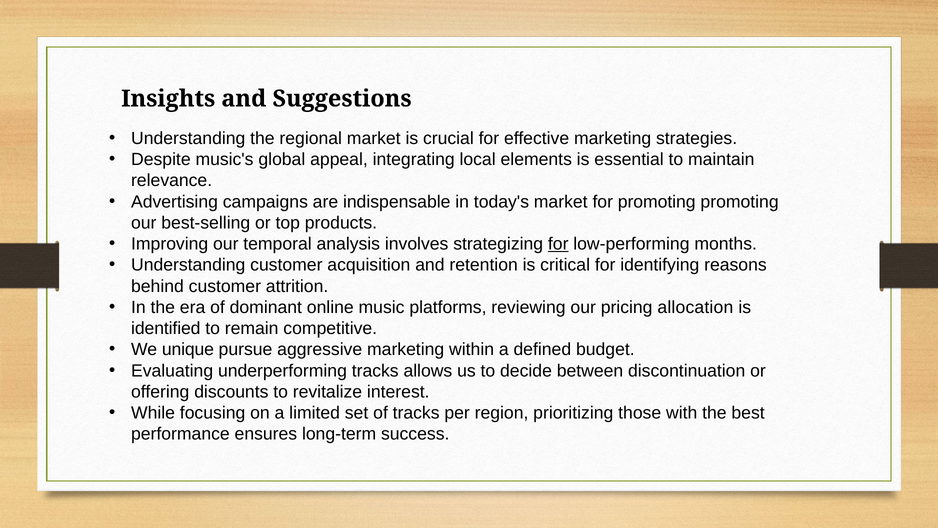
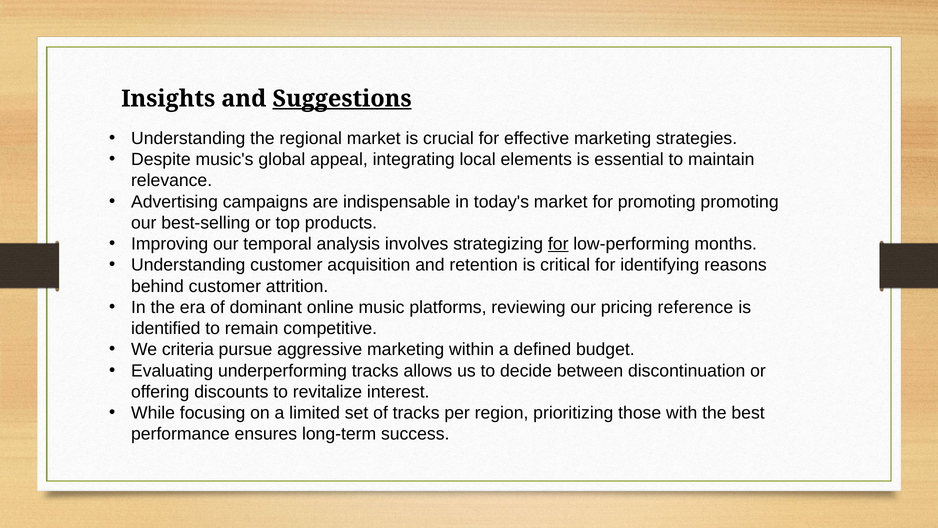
Suggestions underline: none -> present (342, 99)
allocation: allocation -> reference (695, 307)
unique: unique -> criteria (188, 349)
